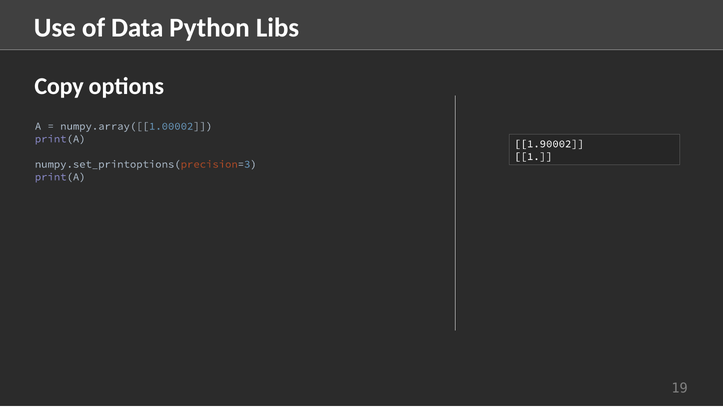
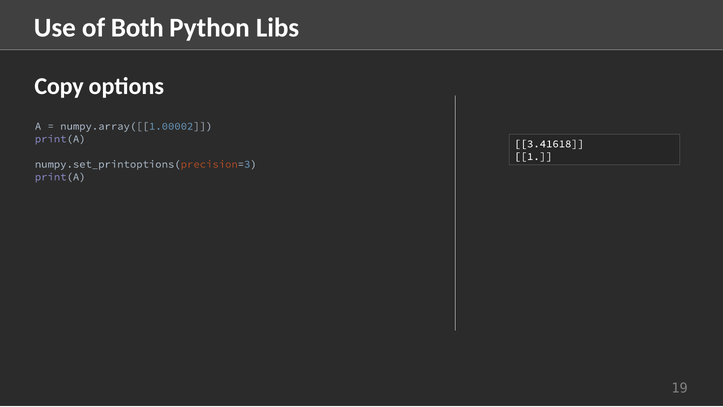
Data: Data -> Both (137, 28)
1.90002: 1.90002 -> 3.41618 (549, 144)
